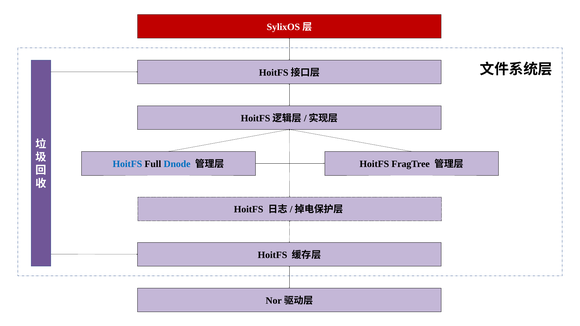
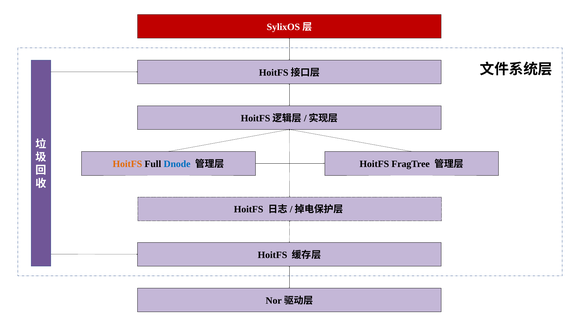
HoitFS colour: blue -> orange (127, 164)
